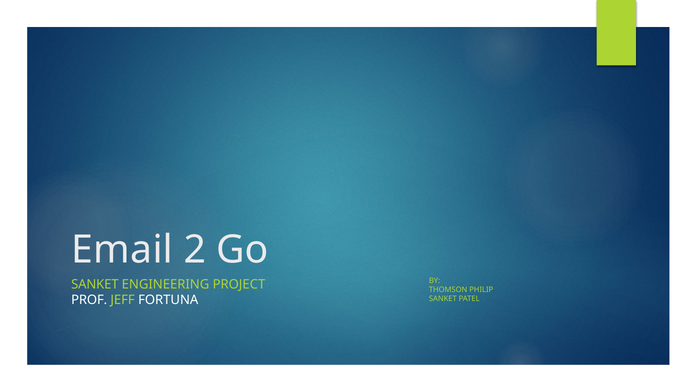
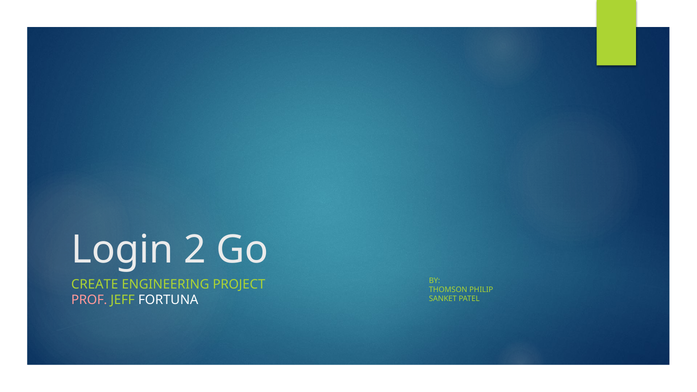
Email: Email -> Login (122, 250)
SANKET: SANKET -> CREATE (95, 284)
PROF colour: white -> pink (89, 300)
